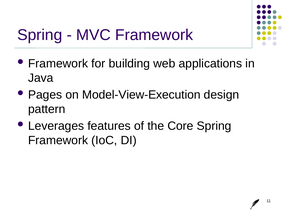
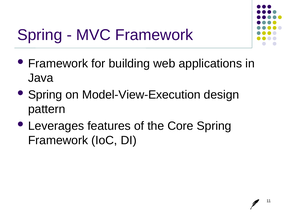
Pages: Pages -> Spring (45, 95)
